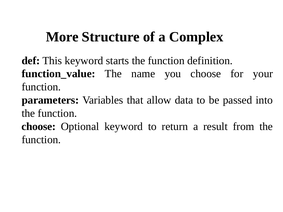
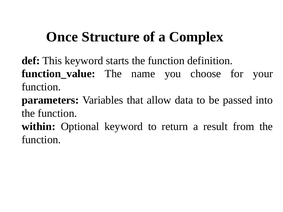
More: More -> Once (62, 37)
choose: choose -> within (39, 127)
